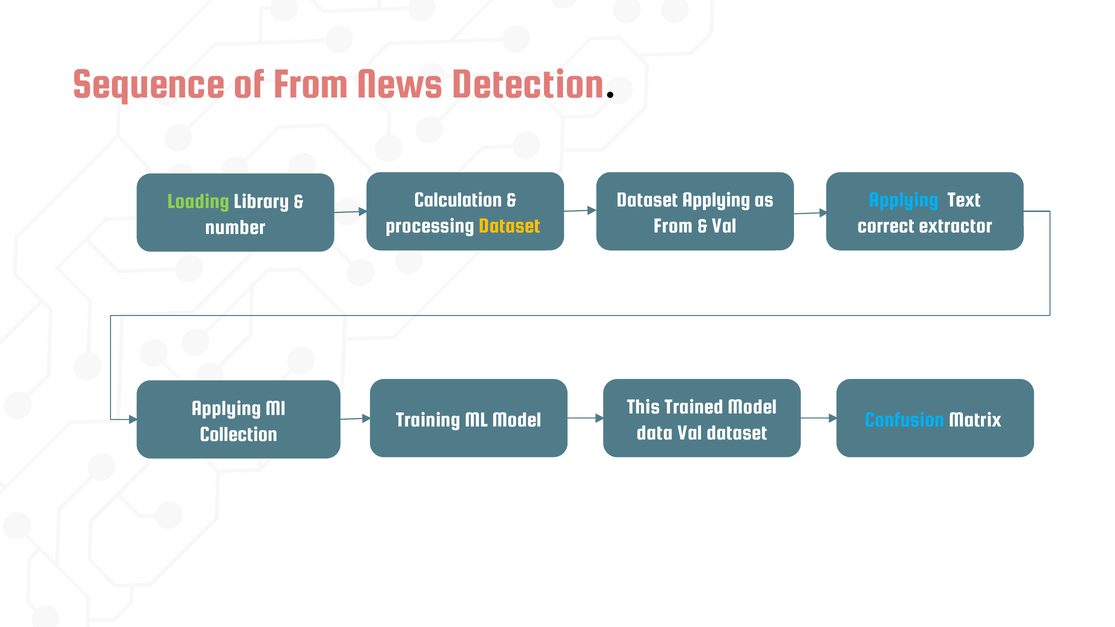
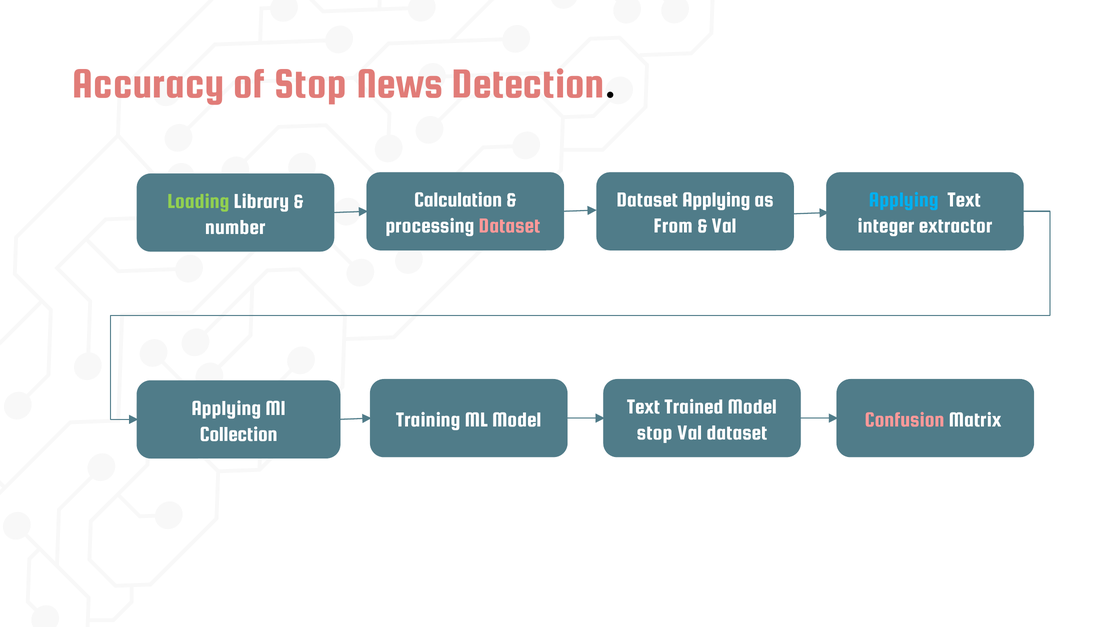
Sequence: Sequence -> Accuracy (148, 84)
of From: From -> Stop (311, 84)
Dataset colour: yellow -> pink (509, 226)
correct: correct -> integer (886, 226)
This: This -> Text (644, 407)
Confusion colour: light blue -> pink (905, 420)
data: data -> stop (655, 433)
